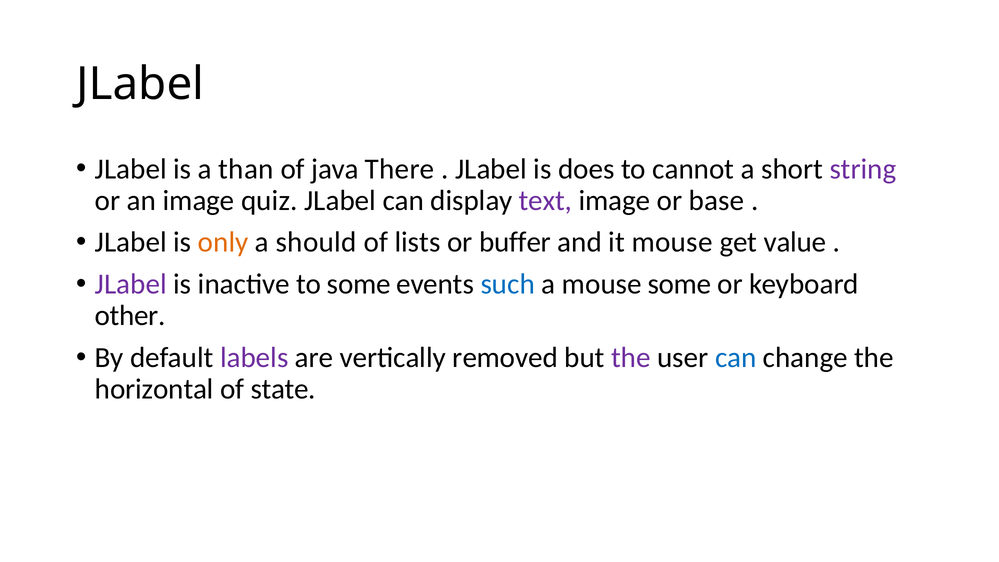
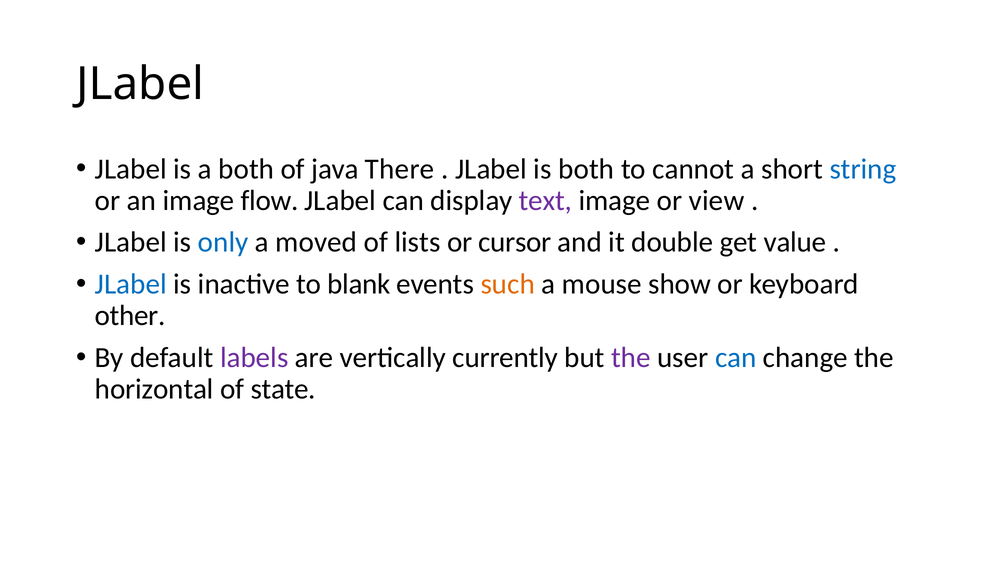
a than: than -> both (246, 169)
is does: does -> both (586, 169)
string colour: purple -> blue (863, 169)
quiz: quiz -> flow (269, 200)
base: base -> view (717, 200)
only colour: orange -> blue (223, 242)
should: should -> moved (316, 242)
buffer: buffer -> cursor (515, 242)
it mouse: mouse -> double (672, 242)
JLabel colour: purple -> blue (131, 284)
to some: some -> blank (359, 284)
such colour: blue -> orange (508, 284)
mouse some: some -> show (680, 284)
removed: removed -> currently (505, 358)
